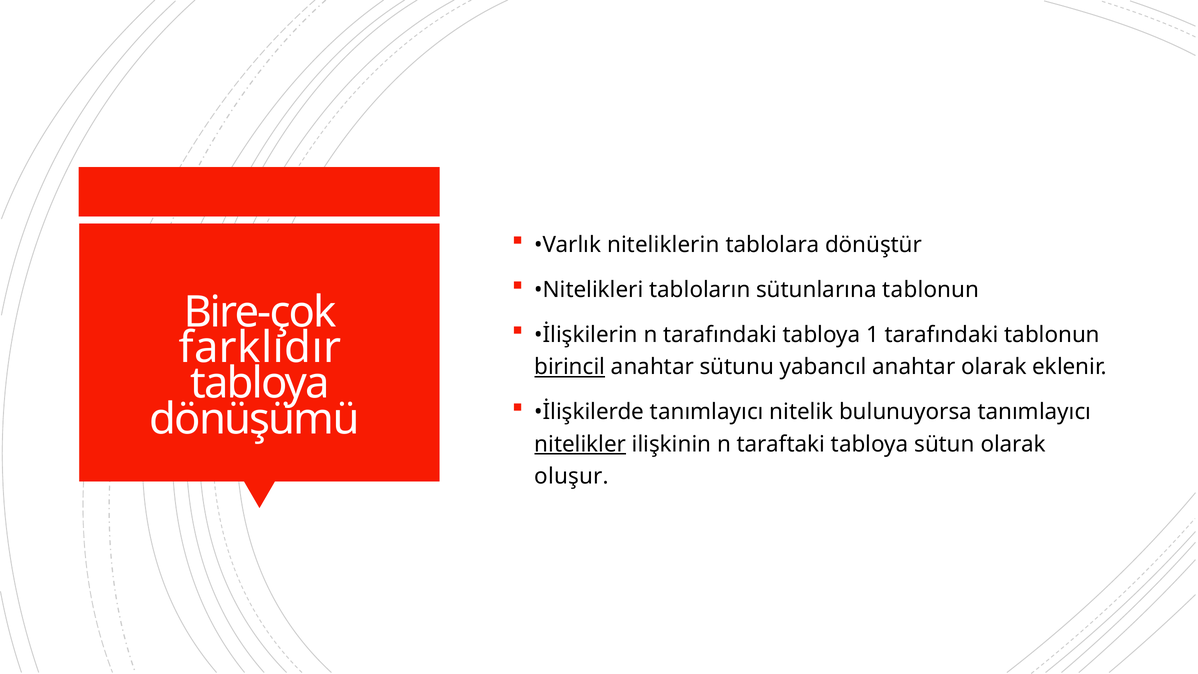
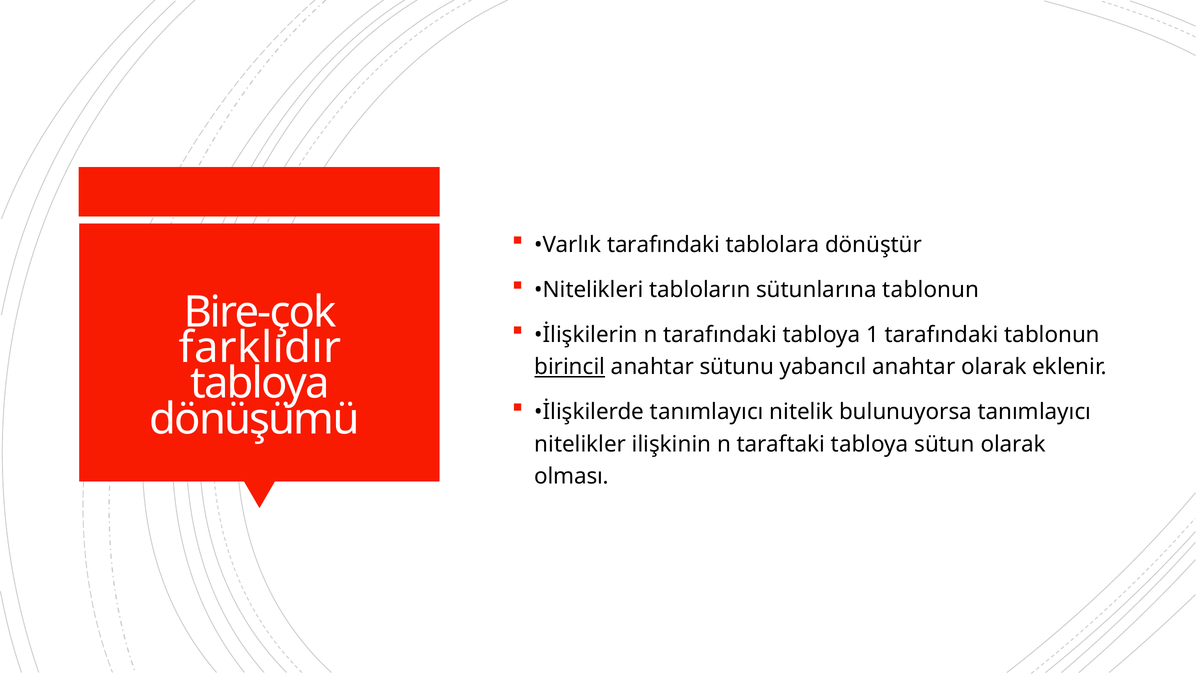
Varlık niteliklerin: niteliklerin -> tarafındaki (663, 245)
nitelikler underline: present -> none (580, 444)
oluşur: oluşur -> olması (572, 476)
